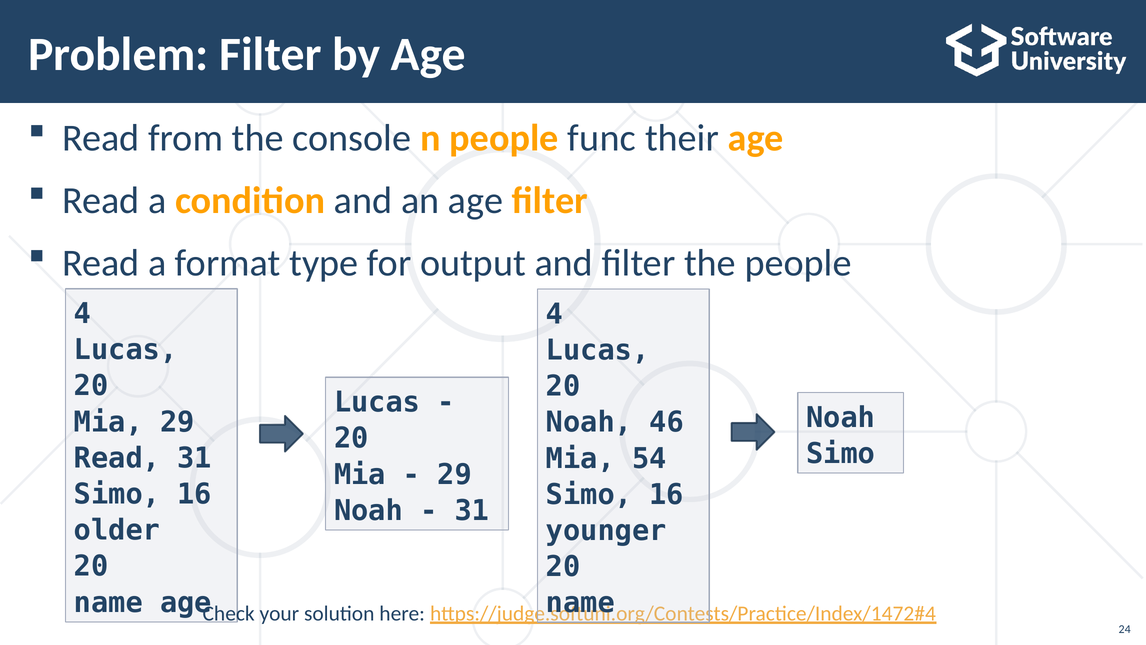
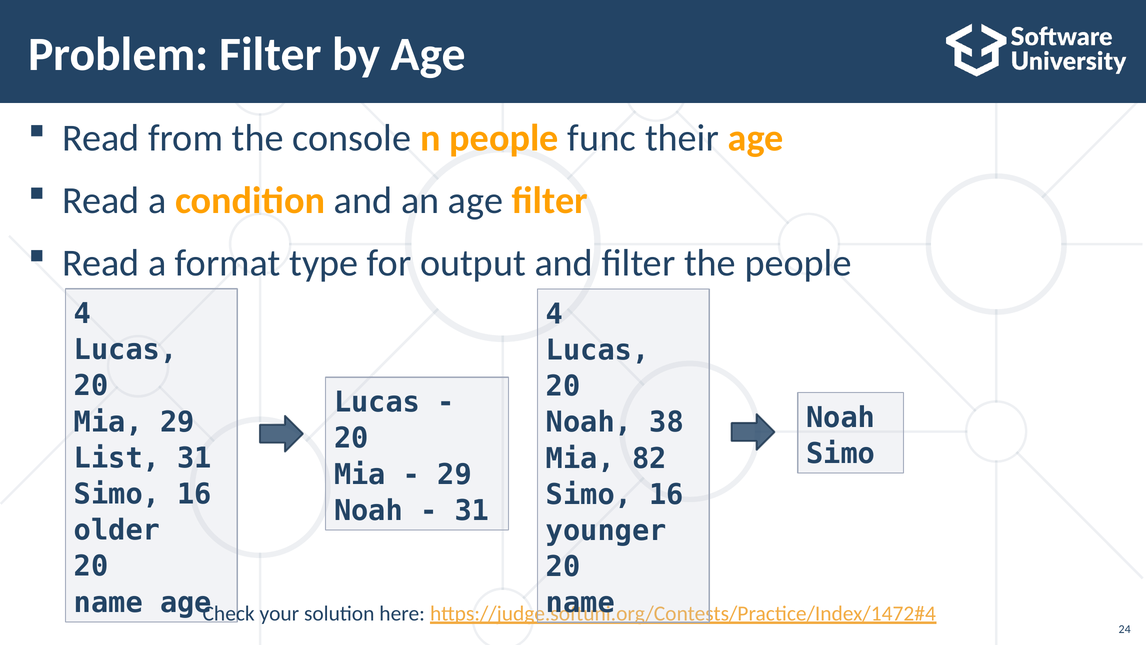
46: 46 -> 38 (667, 422)
Read: Read -> List (117, 458)
54: 54 -> 82 (649, 458)
